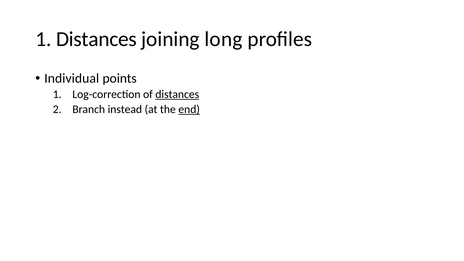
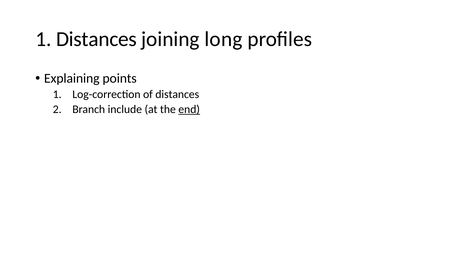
Individual: Individual -> Explaining (72, 78)
distances underline: present -> none (177, 94)
instead: instead -> include (125, 109)
